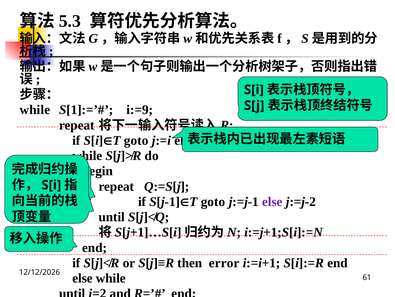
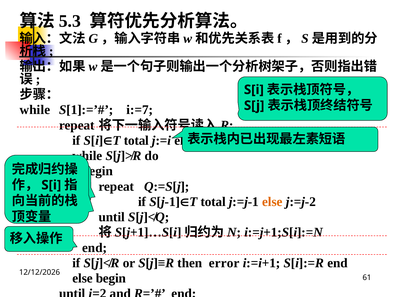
i:=9: i:=9 -> i:=7 (140, 110)
goto: goto -> total (136, 140)
goto: goto -> total (213, 201)
else colour: purple -> orange (272, 201)
else while: while -> begin (111, 278)
